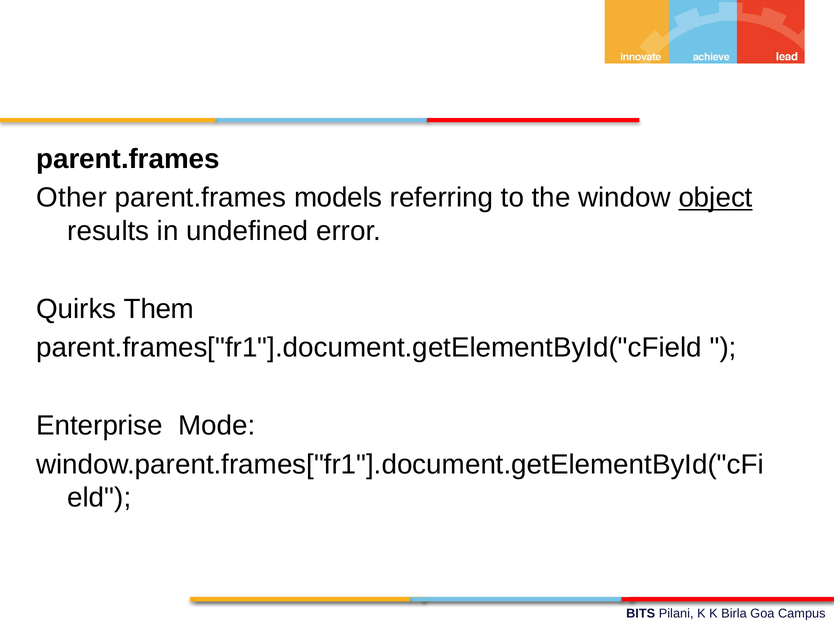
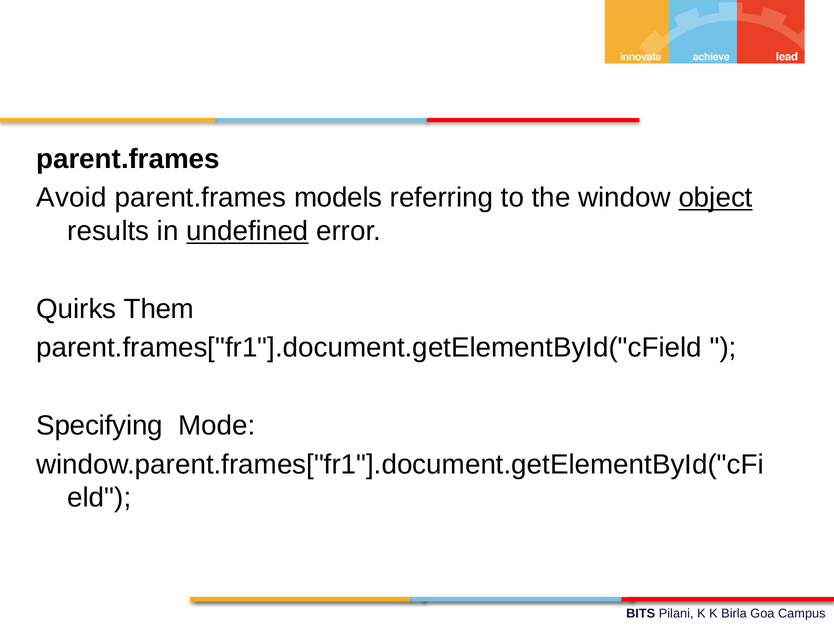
Other: Other -> Avoid (72, 198)
undefined underline: none -> present (247, 231)
Enterprise: Enterprise -> Specifying (100, 426)
